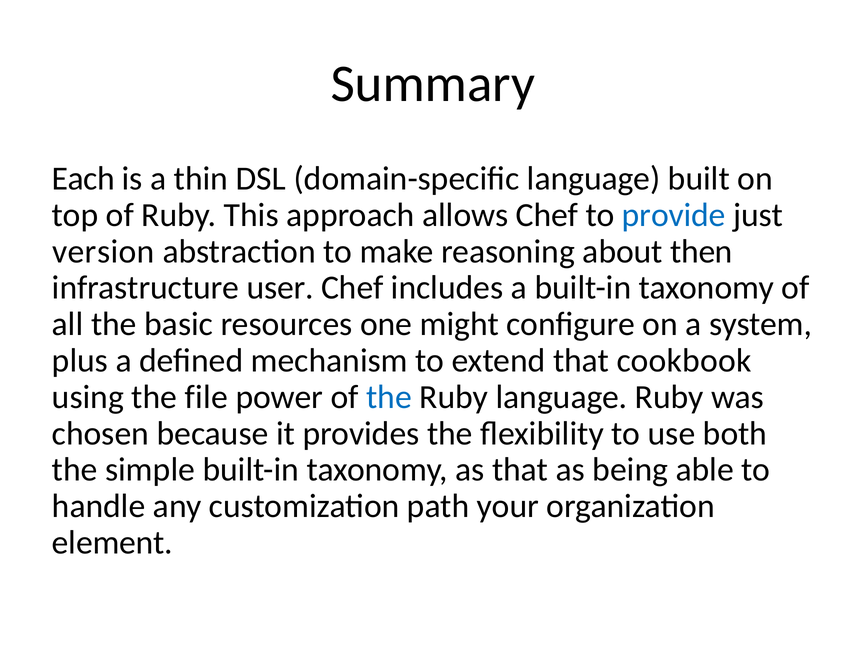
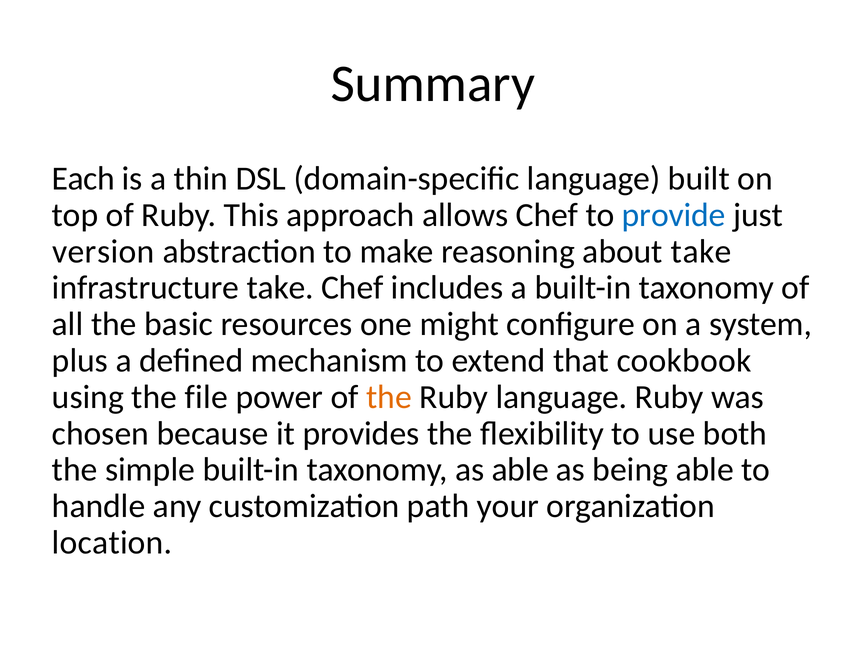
about then: then -> take (701, 251)
infrastructure user: user -> take (280, 288)
the colour: blue -> orange (389, 397)
as that: that -> able (520, 469)
element: element -> location (112, 542)
